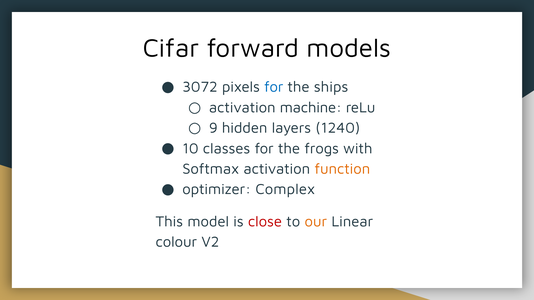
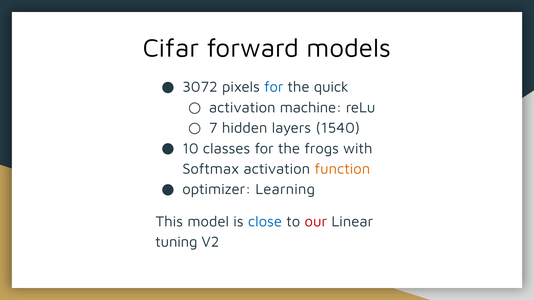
ships: ships -> quick (331, 87)
9: 9 -> 7 (213, 128)
1240: 1240 -> 1540 (338, 128)
Complex: Complex -> Learning (285, 190)
close colour: red -> blue (265, 222)
our colour: orange -> red (316, 222)
colour: colour -> tuning (176, 242)
